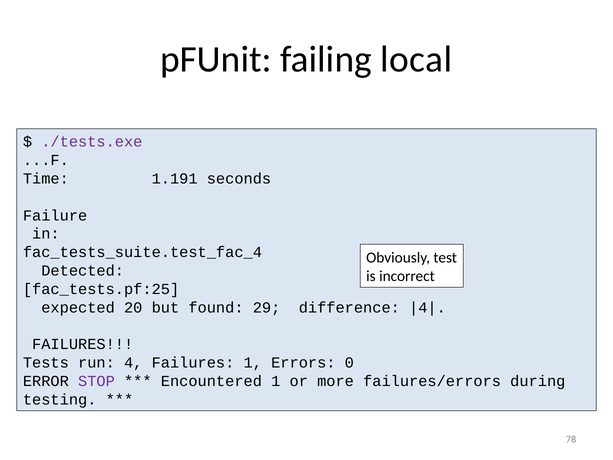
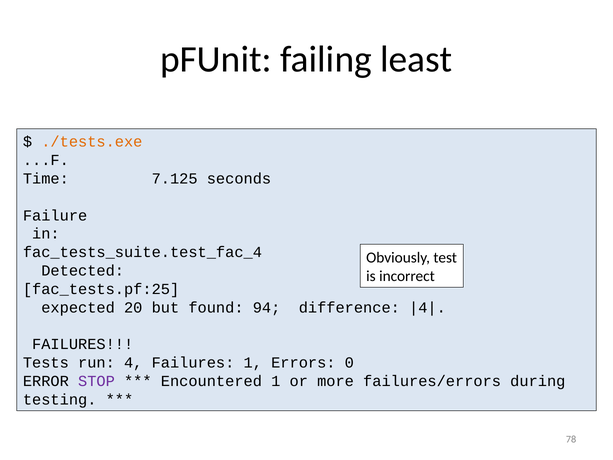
local: local -> least (416, 59)
./tests.exe colour: purple -> orange (92, 142)
1.191: 1.191 -> 7.125 (175, 179)
29: 29 -> 94 (267, 307)
